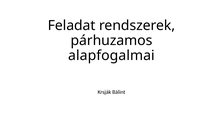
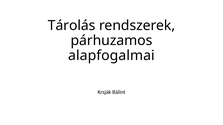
Feladat: Feladat -> Tárolás (72, 26)
